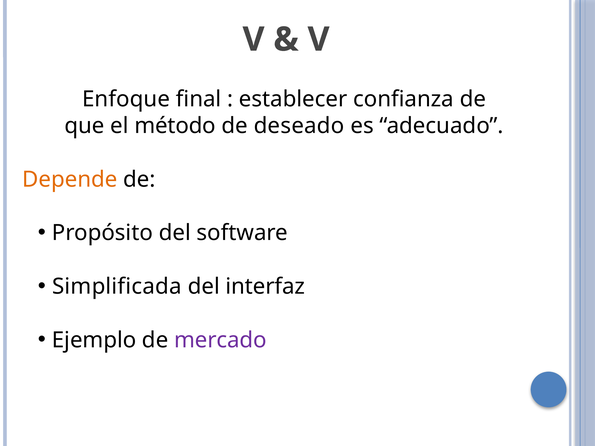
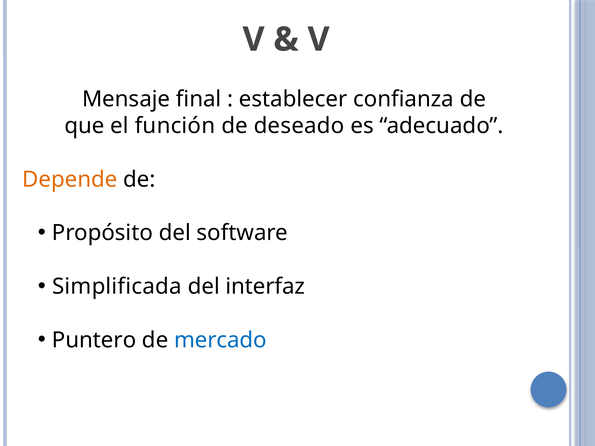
Enfoque: Enfoque -> Mensaje (126, 99)
método: método -> función (175, 126)
Ejemplo: Ejemplo -> Puntero (94, 340)
mercado colour: purple -> blue (220, 340)
